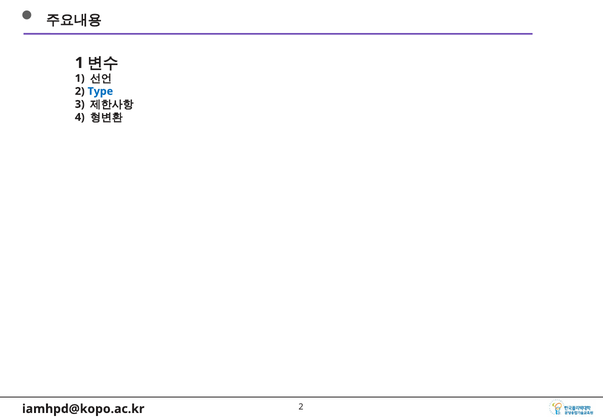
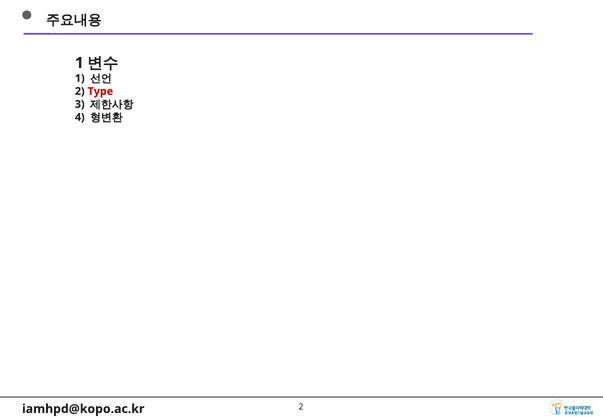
Type colour: blue -> red (100, 91)
